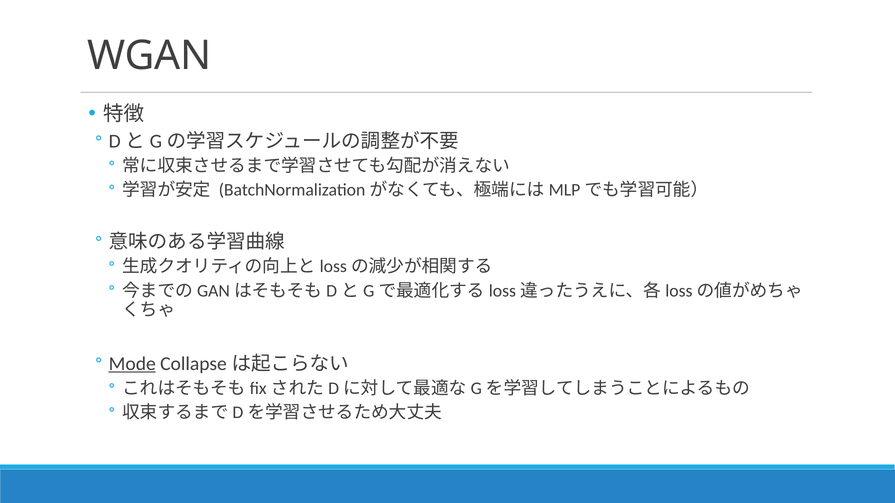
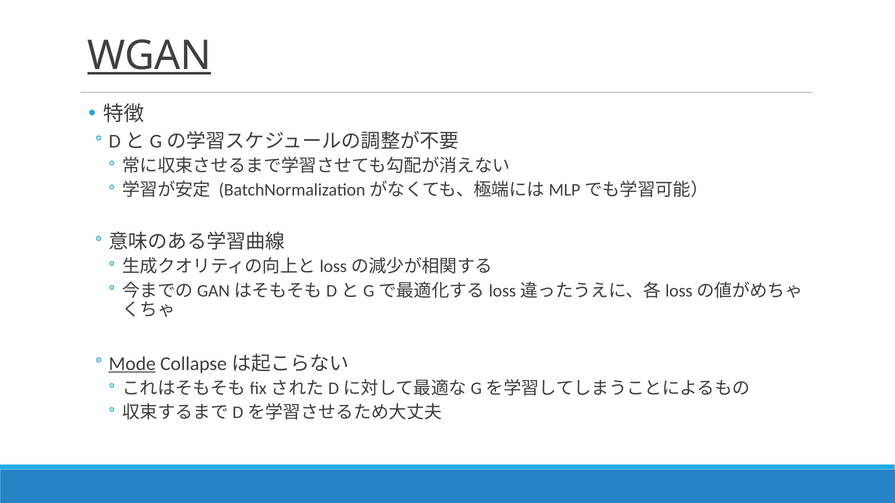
WGAN underline: none -> present (149, 56)
